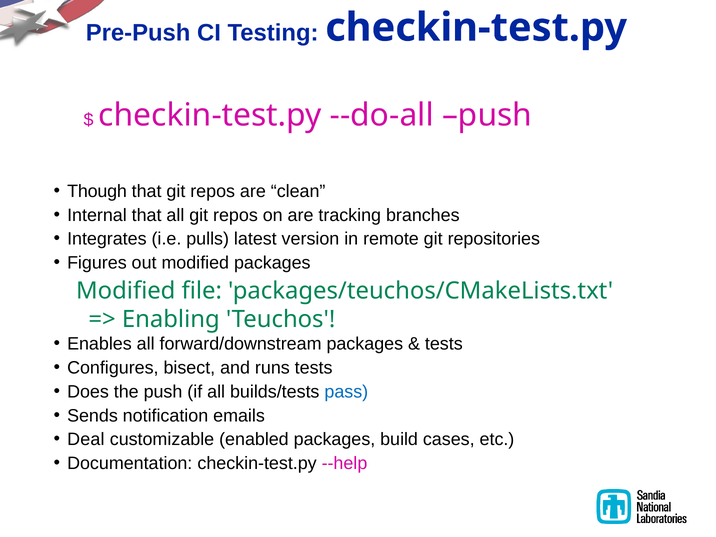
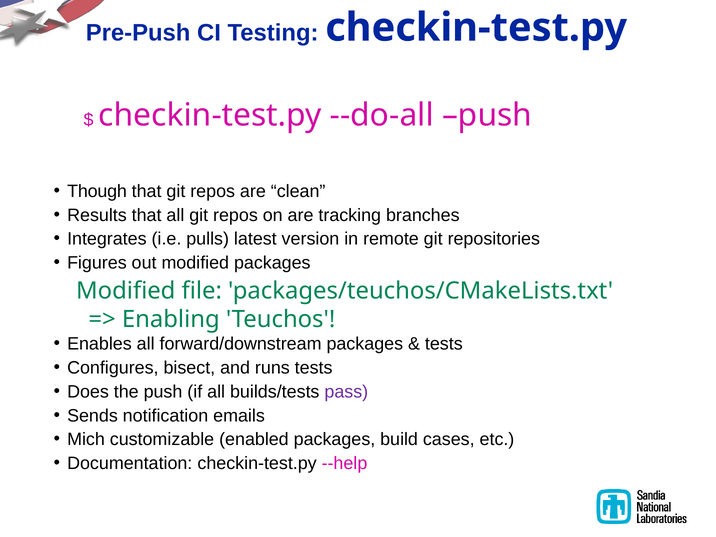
Internal: Internal -> Results (97, 215)
pass colour: blue -> purple (346, 392)
Deal: Deal -> Mich (86, 440)
